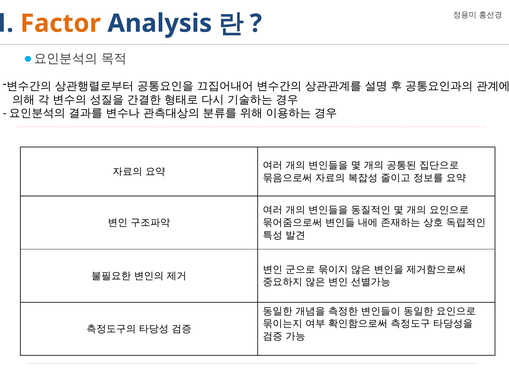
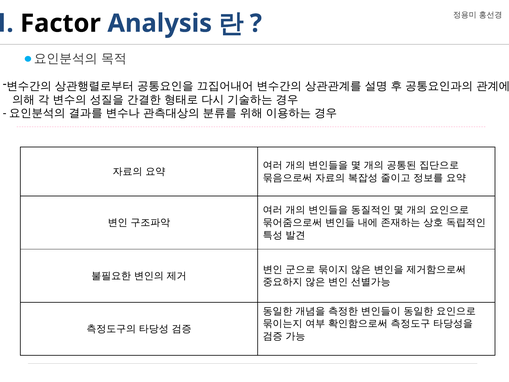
Factor colour: orange -> black (60, 23)
